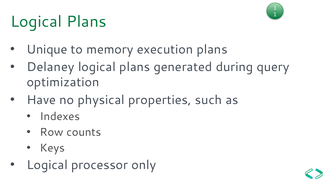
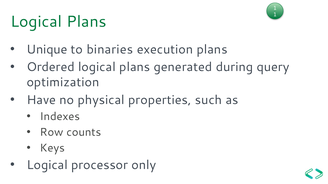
memory: memory -> binaries (110, 49)
Delaney: Delaney -> Ordered (51, 67)
